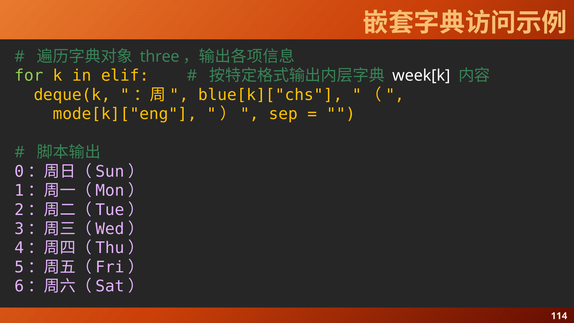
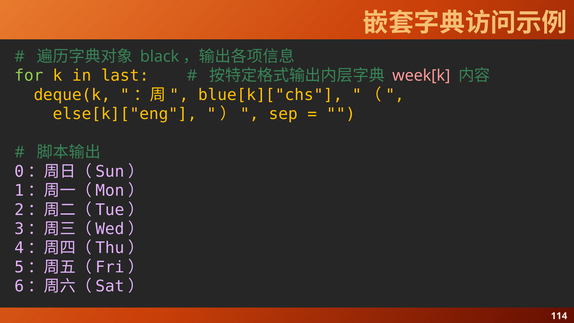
three: three -> black (160, 57)
elif: elif -> last (125, 76)
week[k colour: white -> pink (421, 76)
mode[k]["eng: mode[k]["eng -> else[k]["eng (125, 114)
